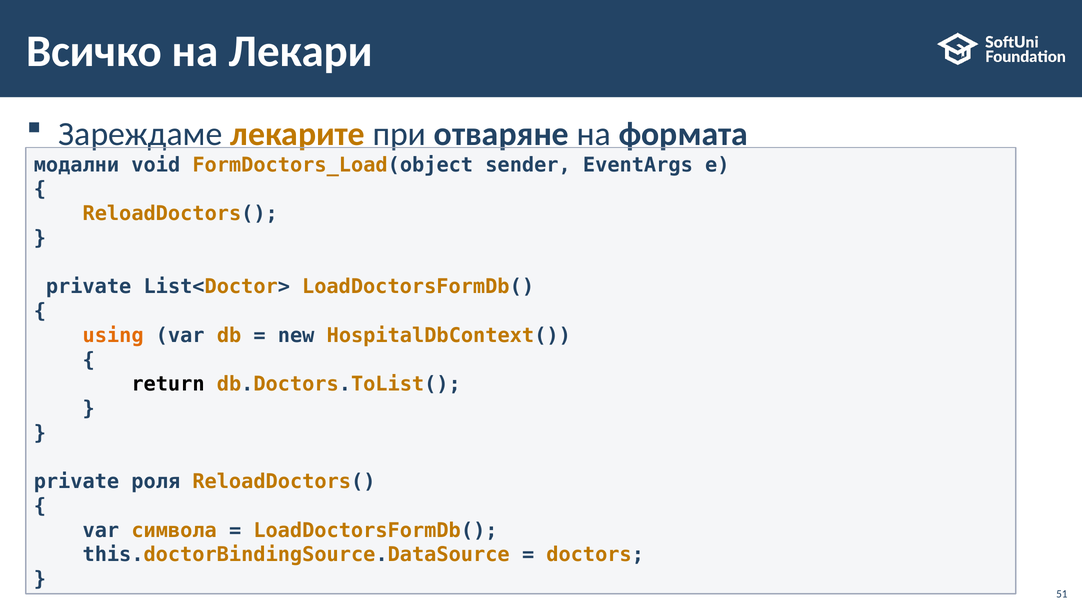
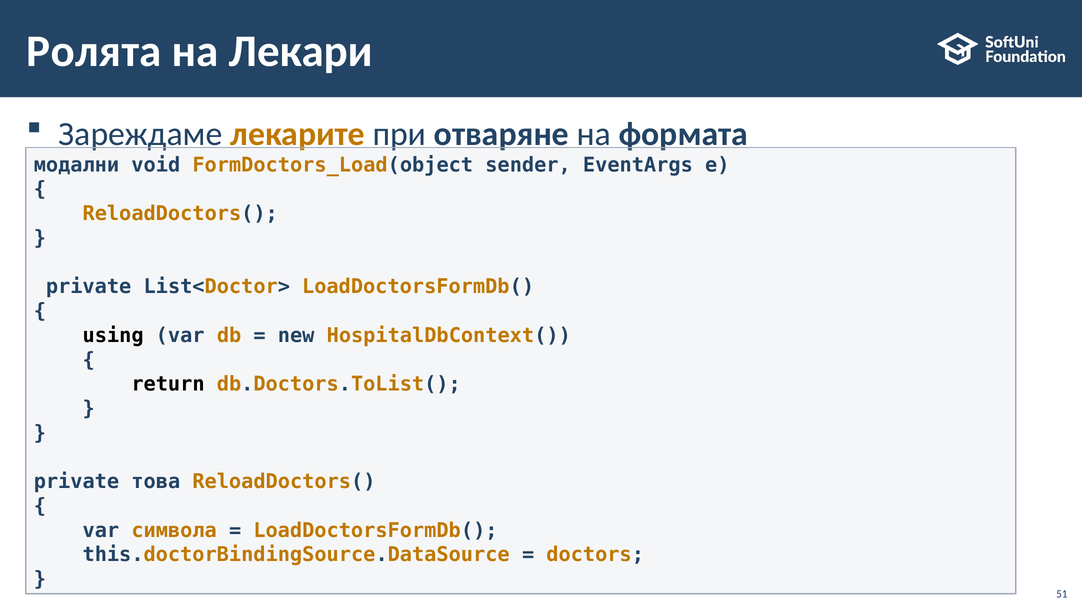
Всичко: Всичко -> Ролята (94, 51)
using colour: orange -> black (113, 335)
роля: роля -> това (156, 481)
